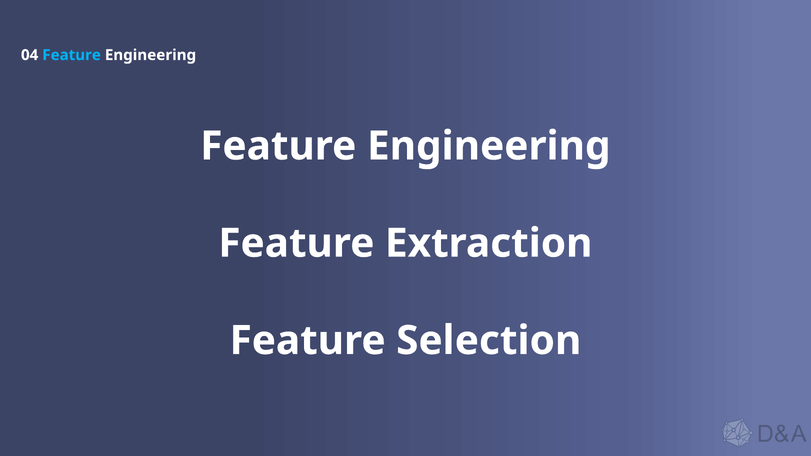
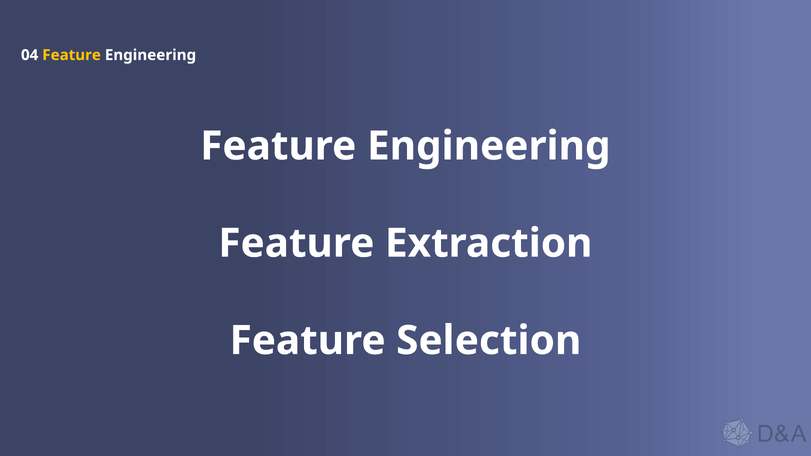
Feature colour: light blue -> yellow (72, 55)
